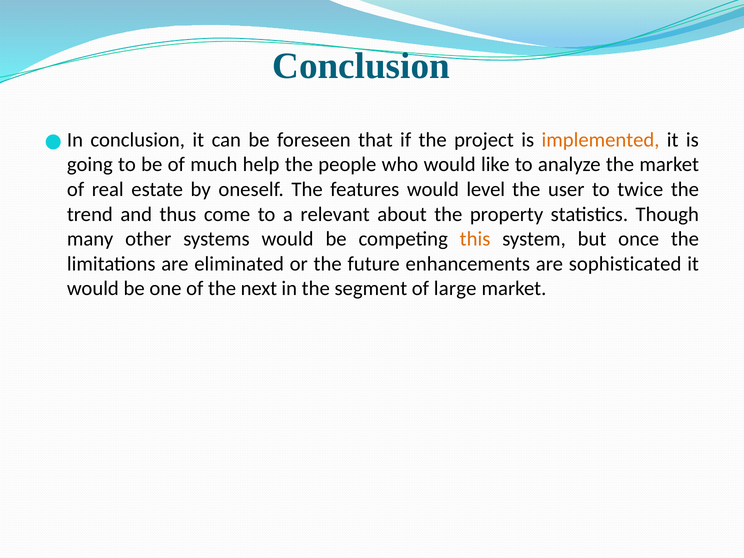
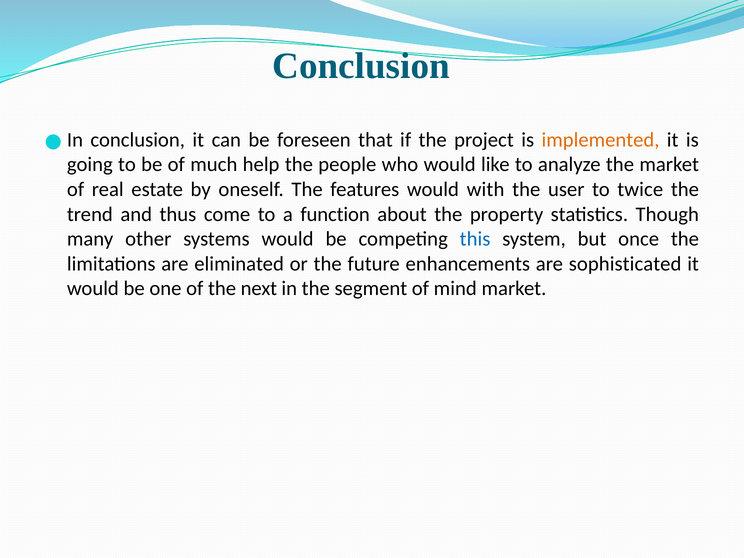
level: level -> with (486, 189)
relevant: relevant -> function (335, 214)
this colour: orange -> blue (475, 239)
large: large -> mind (455, 289)
